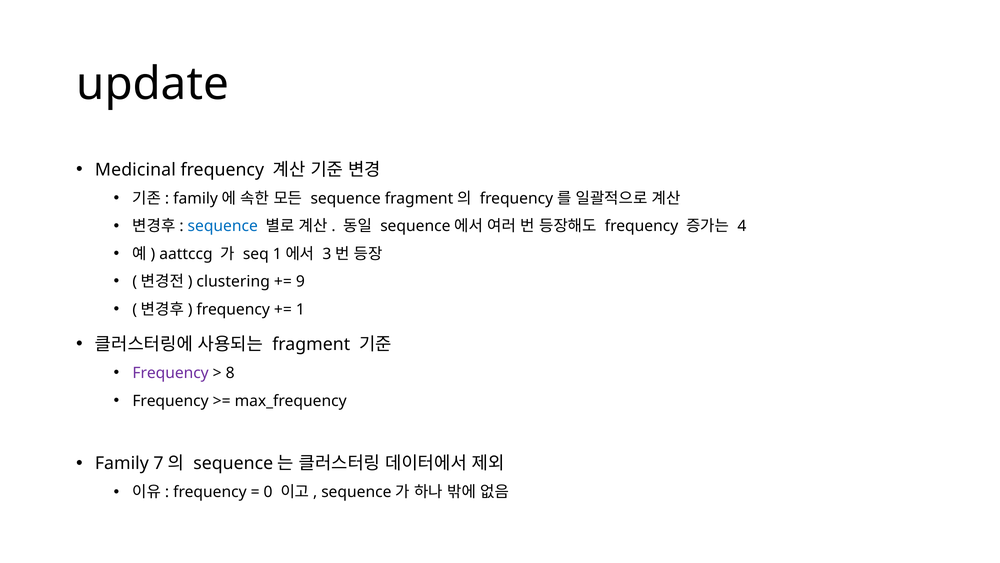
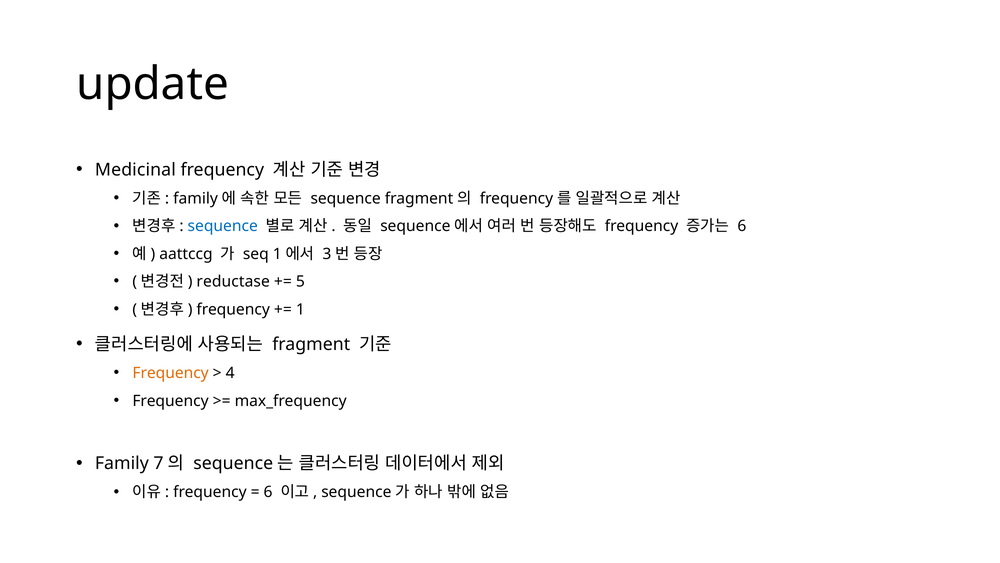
4: 4 -> 6 (742, 226)
clustering: clustering -> reductase (233, 281)
9: 9 -> 5 (300, 281)
Frequency colour: purple -> orange (171, 373)
8: 8 -> 4 (230, 373)
0: 0 -> 6 (268, 492)
